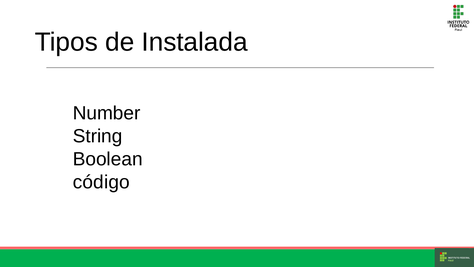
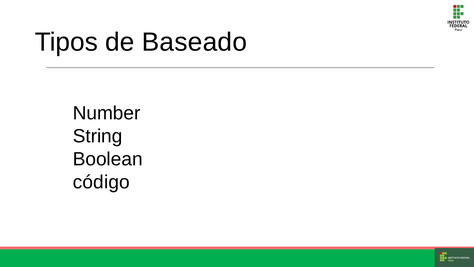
Instalada: Instalada -> Baseado (194, 42)
